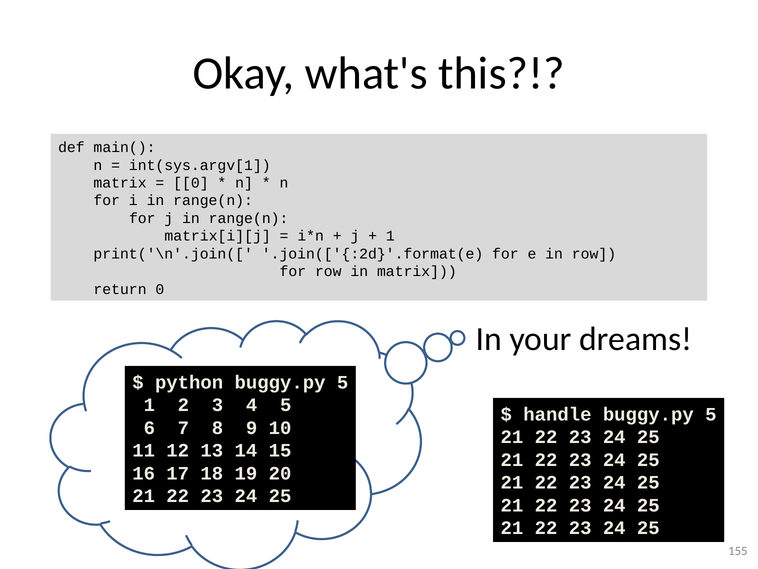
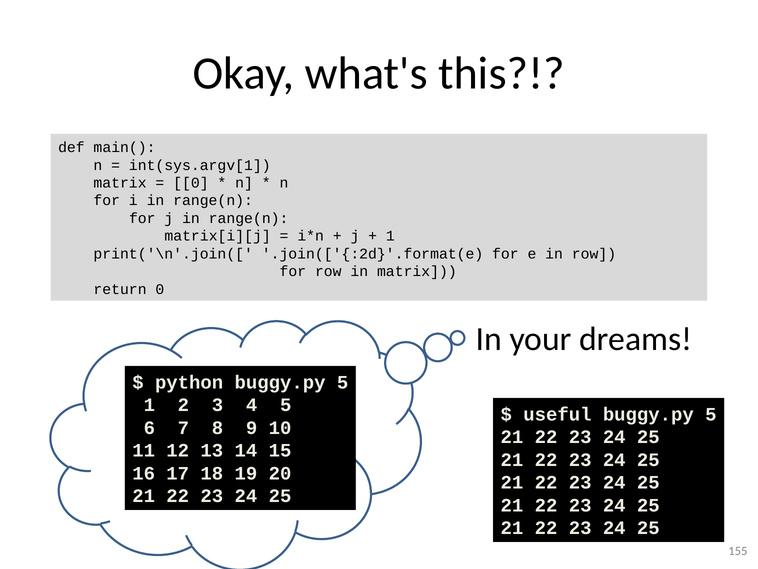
handle: handle -> useful (557, 414)
